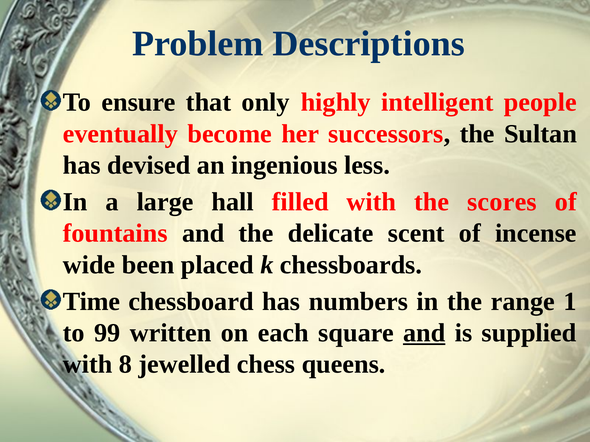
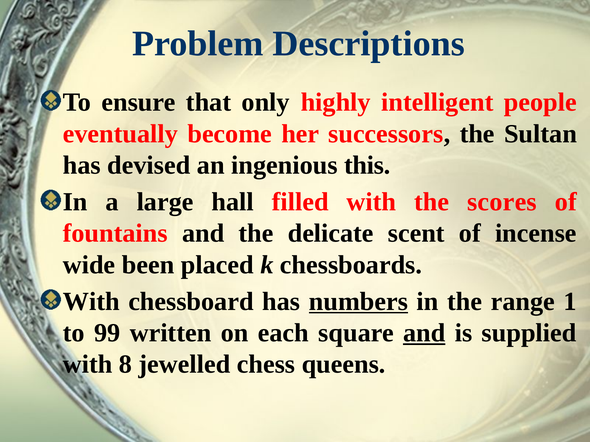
less: less -> this (367, 165)
Time: Time -> With (91, 302)
numbers underline: none -> present (358, 302)
